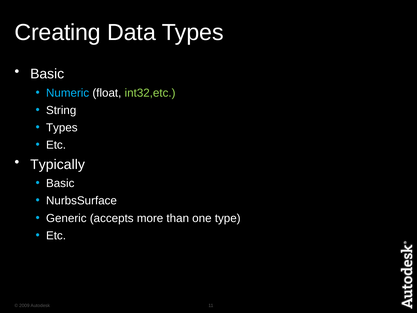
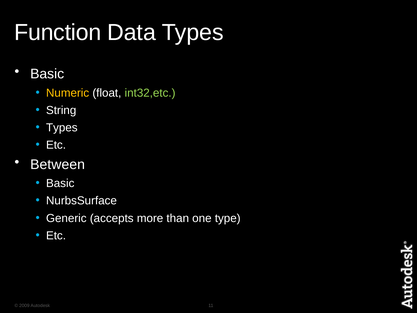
Creating: Creating -> Function (58, 33)
Numeric colour: light blue -> yellow (68, 93)
Typically: Typically -> Between (58, 164)
